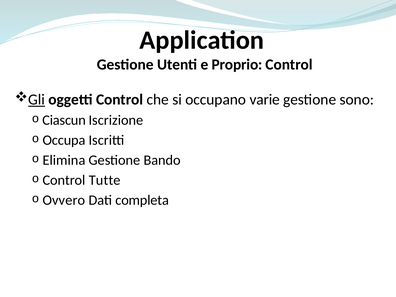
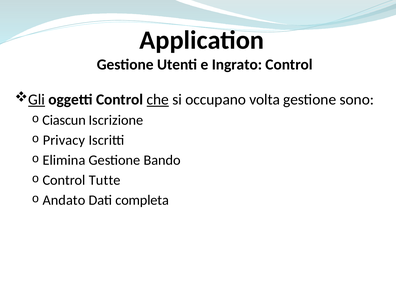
Proprio: Proprio -> Ingrato (237, 65)
che underline: none -> present (158, 100)
varie: varie -> volta (265, 100)
Occupa: Occupa -> Privacy (64, 140)
Ovvero: Ovvero -> Andato (64, 200)
